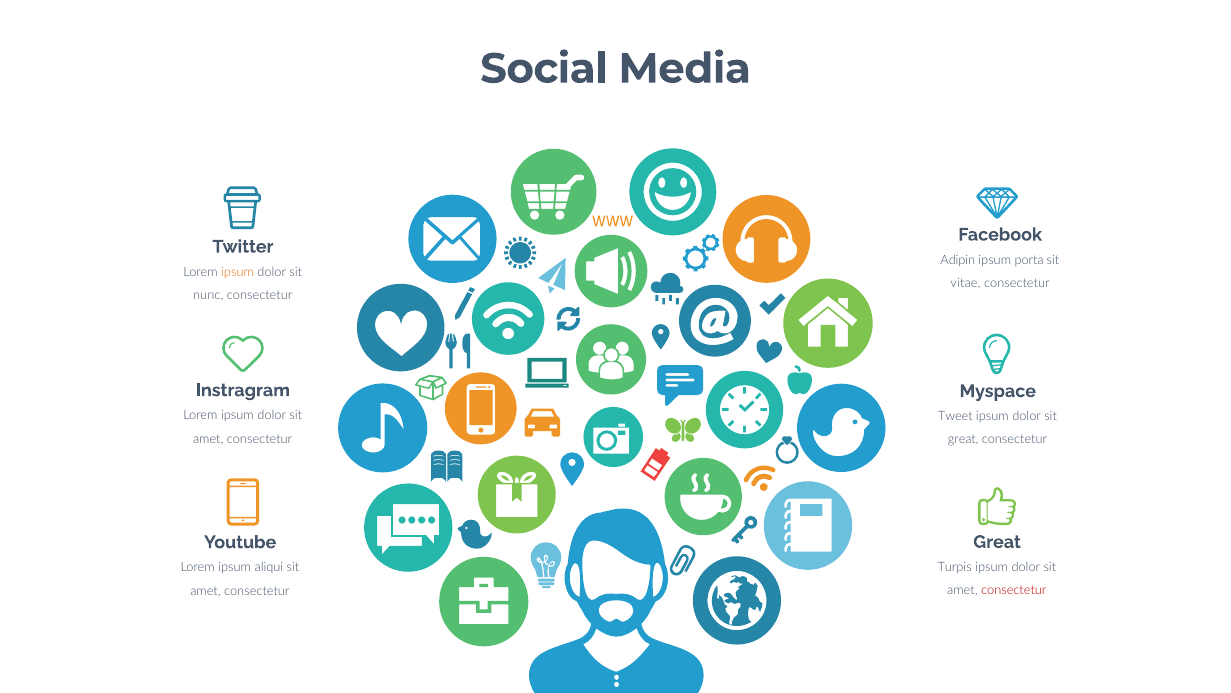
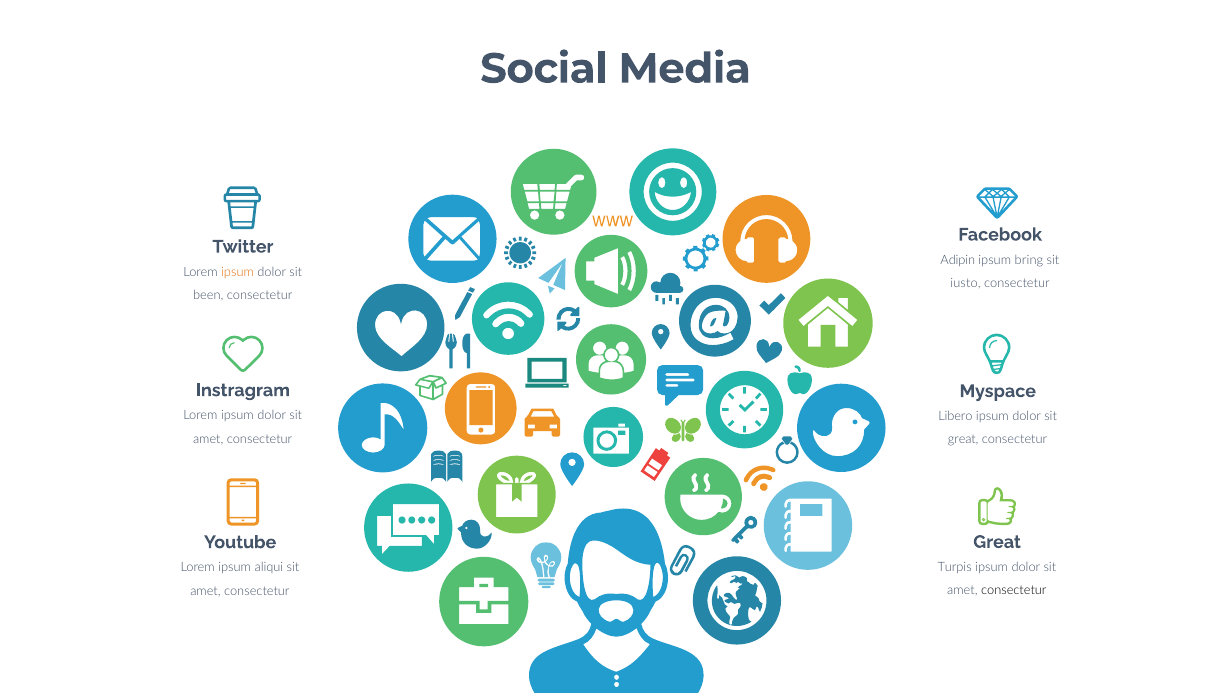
porta: porta -> bring (1029, 260)
vitae: vitae -> iusto (965, 283)
nunc: nunc -> been (208, 295)
Tweet: Tweet -> Libero (955, 416)
consectetur colour: red -> black (1014, 590)
